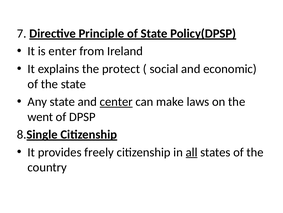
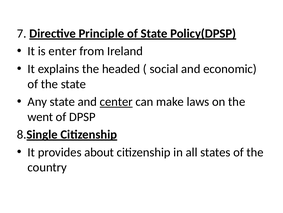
protect: protect -> headed (121, 69)
freely: freely -> about (99, 152)
all underline: present -> none (192, 152)
